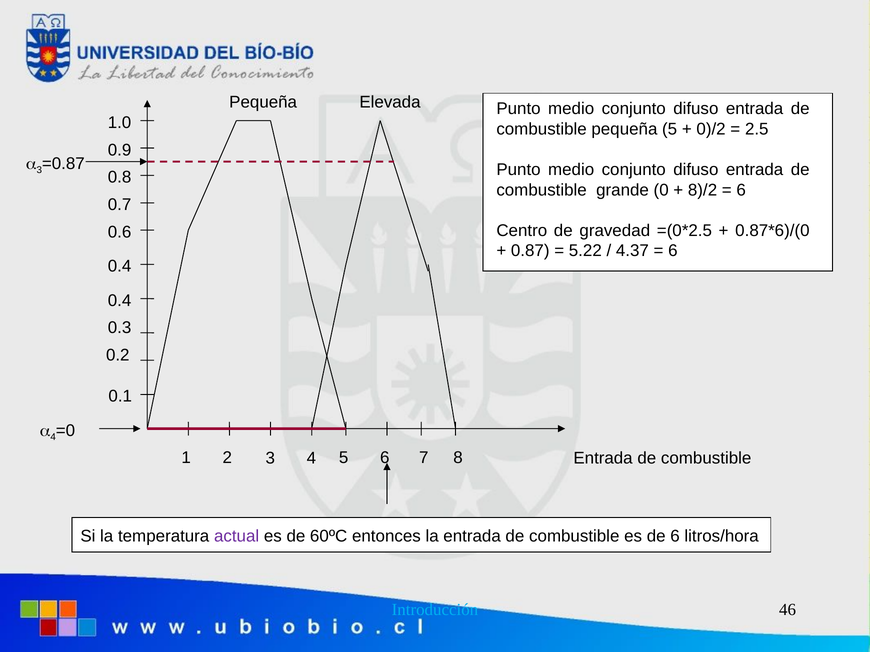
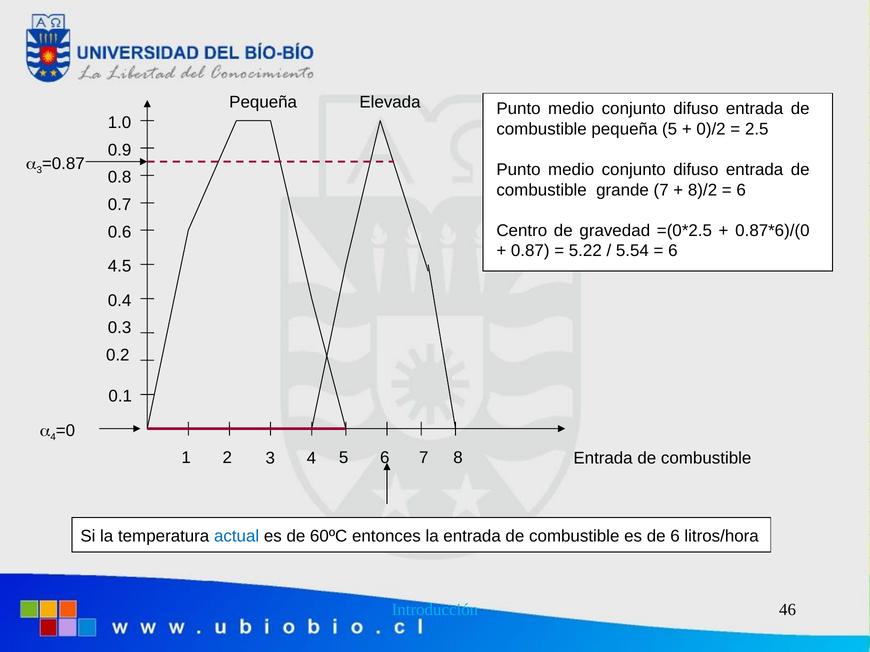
grande 0: 0 -> 7 (661, 190)
4.37: 4.37 -> 5.54 (632, 251)
0.4: 0.4 -> 4.5 (120, 267)
actual colour: purple -> blue (237, 536)
